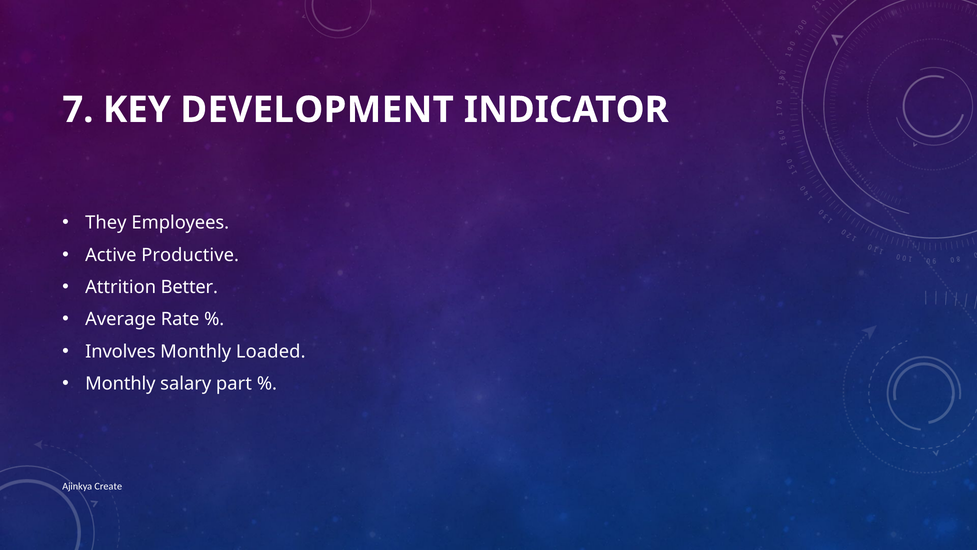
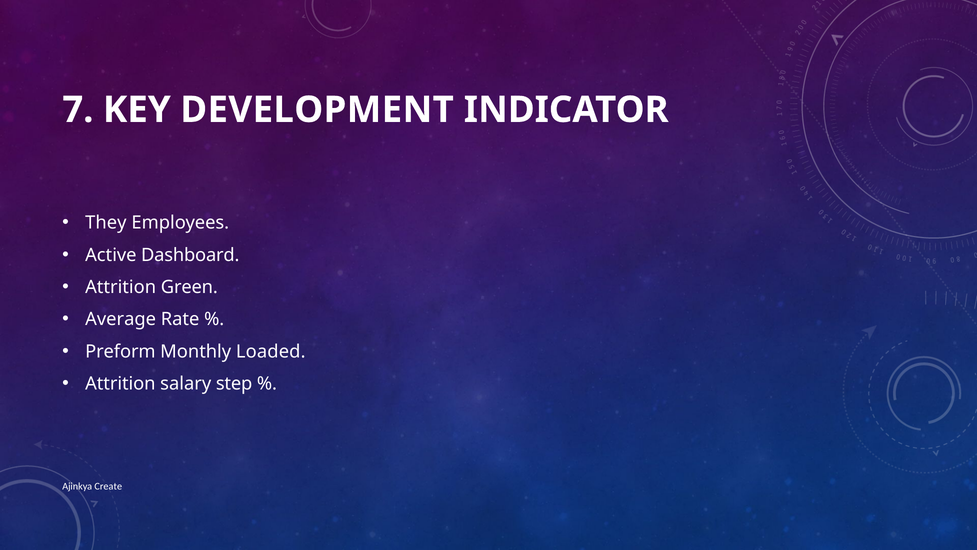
Productive: Productive -> Dashboard (190, 255)
Better: Better -> Green (189, 287)
Involves: Involves -> Preform (120, 351)
Monthly: Monthly -> Attrition (120, 383)
part: part -> step (234, 383)
